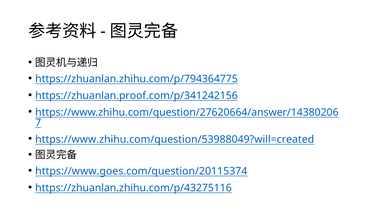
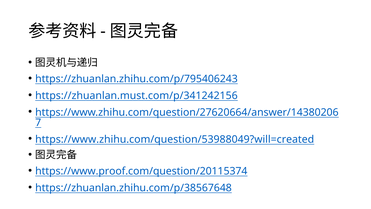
https://zhuanlan.zhihu.com/p/794364775: https://zhuanlan.zhihu.com/p/794364775 -> https://zhuanlan.zhihu.com/p/795406243 (136, 79)
https://zhuanlan.proof.com/p/341242156: https://zhuanlan.proof.com/p/341242156 -> https://zhuanlan.must.com/p/341242156 (136, 96)
https://www.goes.com/question/20115374: https://www.goes.com/question/20115374 -> https://www.proof.com/question/20115374 (141, 171)
https://zhuanlan.zhihu.com/p/43275116: https://zhuanlan.zhihu.com/p/43275116 -> https://zhuanlan.zhihu.com/p/38567648 (133, 188)
